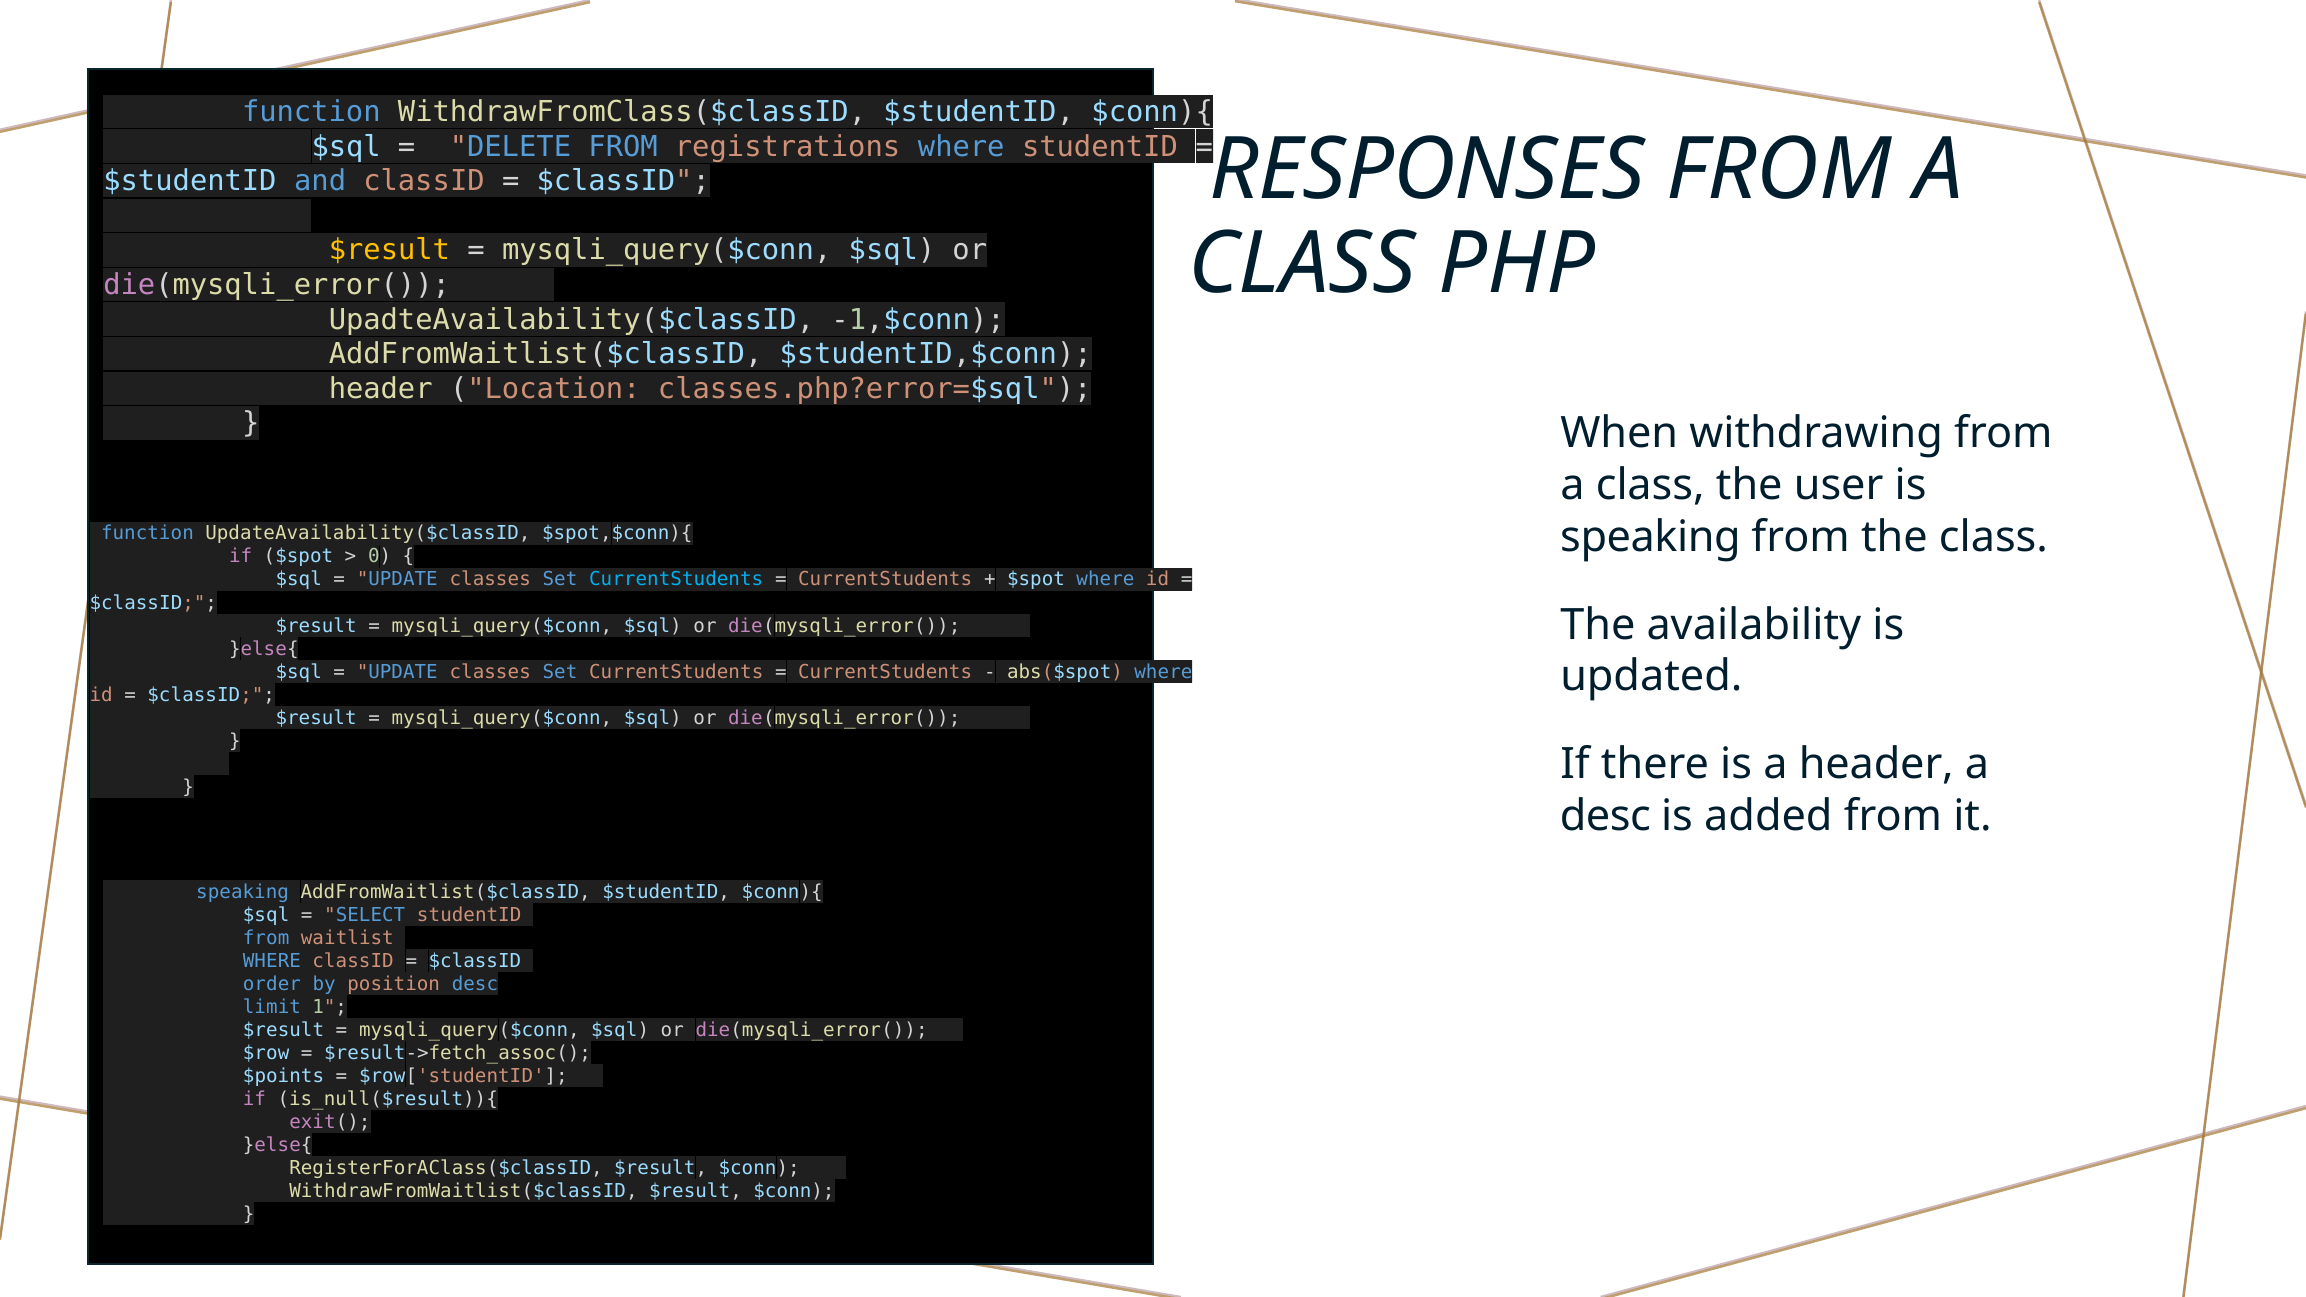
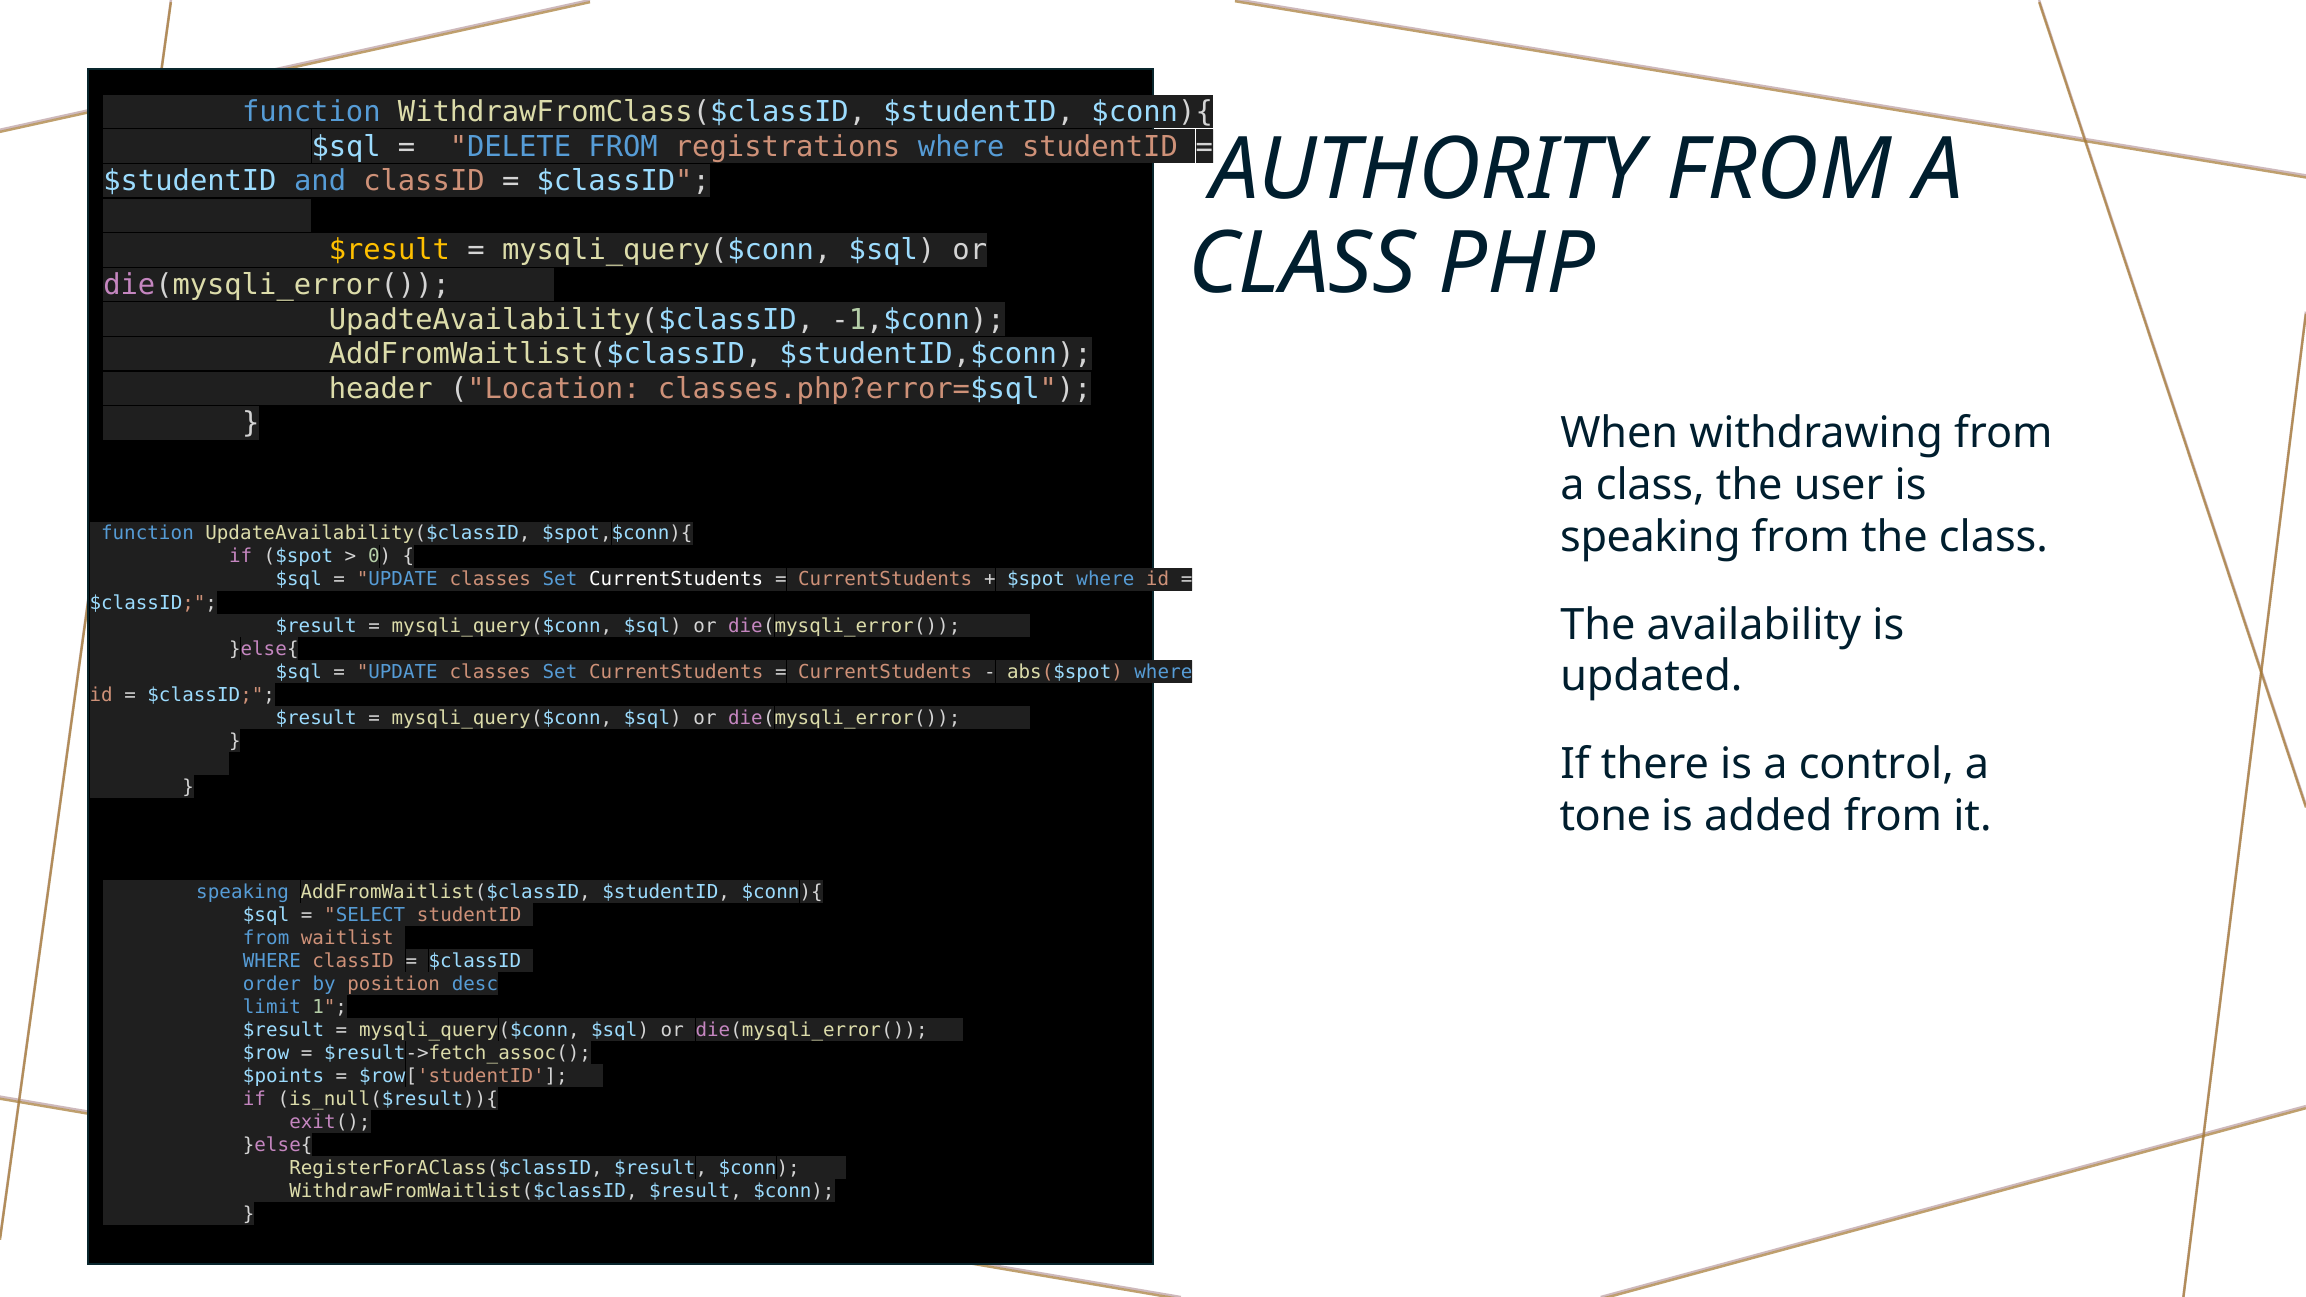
RESPONSES: RESPONSES -> AUTHORITY (1427, 170)
CurrentStudents colour: light blue -> white (676, 580)
a header: header -> control (1876, 765)
desc: desc -> tone (1605, 816)
